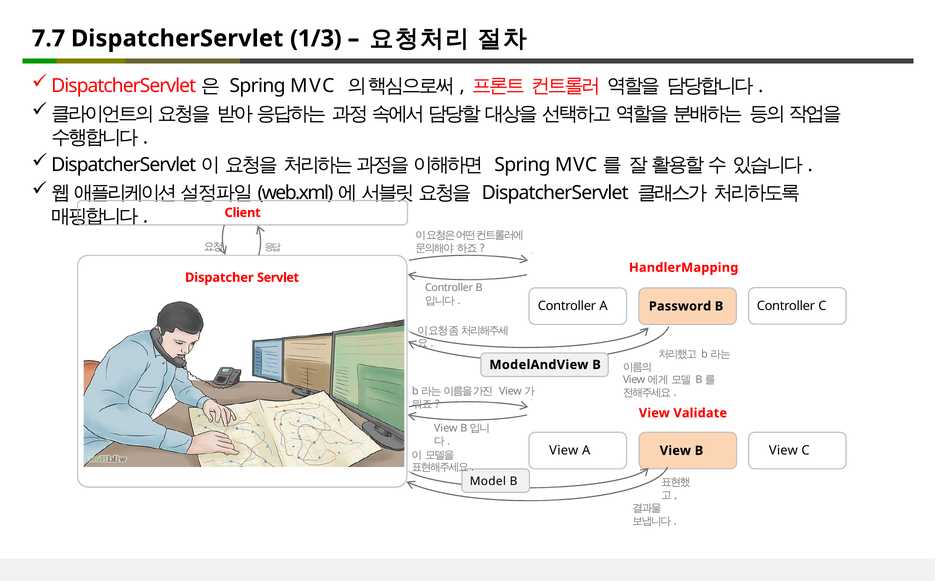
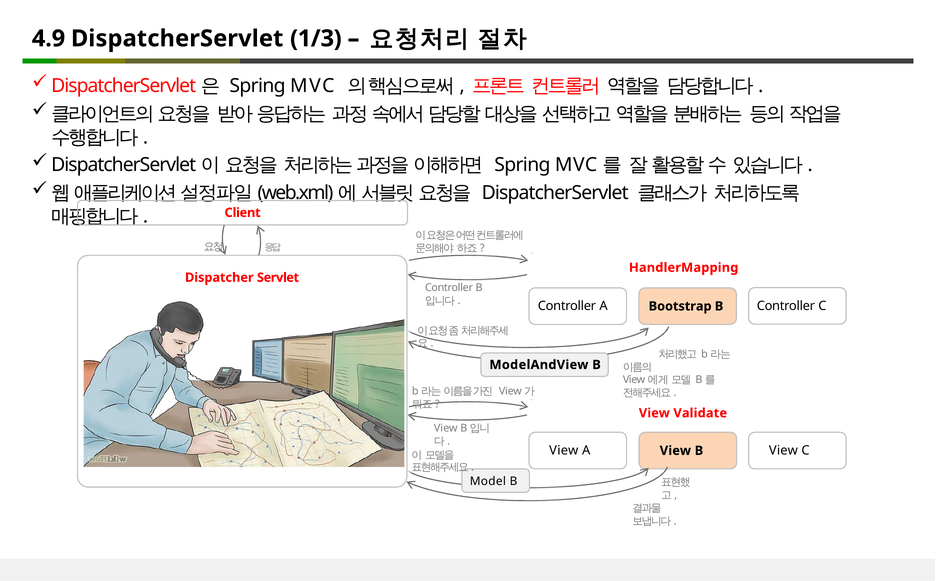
7.7: 7.7 -> 4.9 (49, 39)
Password: Password -> Bootstrap (680, 306)
